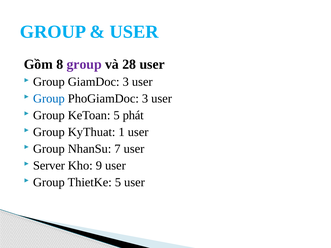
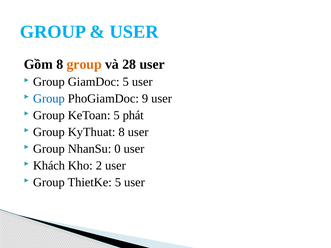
group colour: purple -> orange (84, 64)
GiamDoc 3: 3 -> 5 (126, 82)
PhoGiamDoc 3: 3 -> 9 (145, 99)
KyThuat 1: 1 -> 8 (122, 132)
7: 7 -> 0 (117, 149)
Server: Server -> Khách (49, 166)
9: 9 -> 2 (99, 166)
